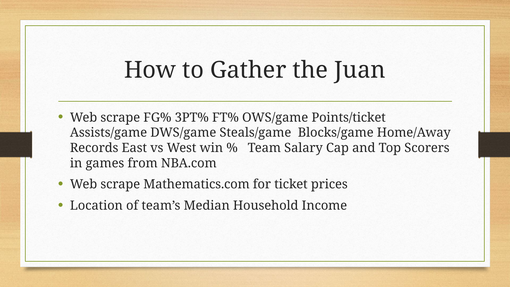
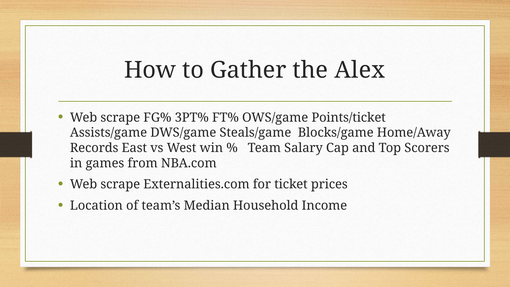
Juan: Juan -> Alex (360, 70)
Mathematics.com: Mathematics.com -> Externalities.com (197, 184)
